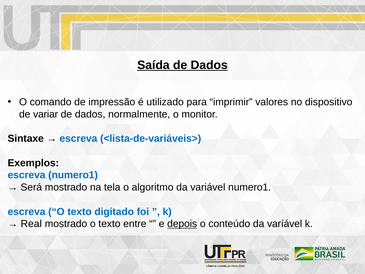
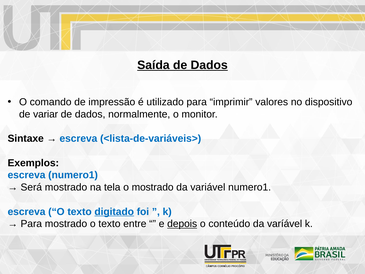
o algoritmo: algoritmo -> mostrado (153, 187)
digitado underline: none -> present (114, 211)
Real: Real -> Para (31, 224)
